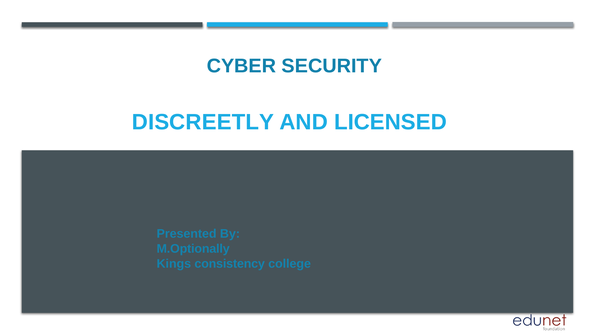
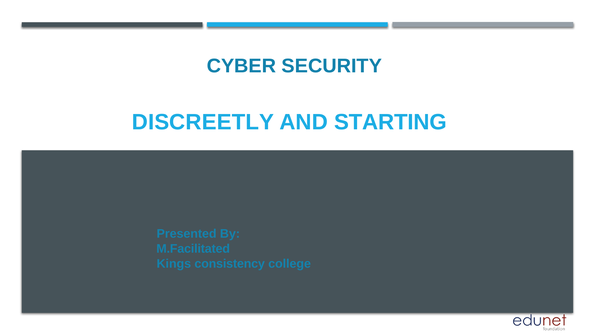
LICENSED: LICENSED -> STARTING (390, 123)
M.Optionally: M.Optionally -> M.Facilitated (193, 249)
